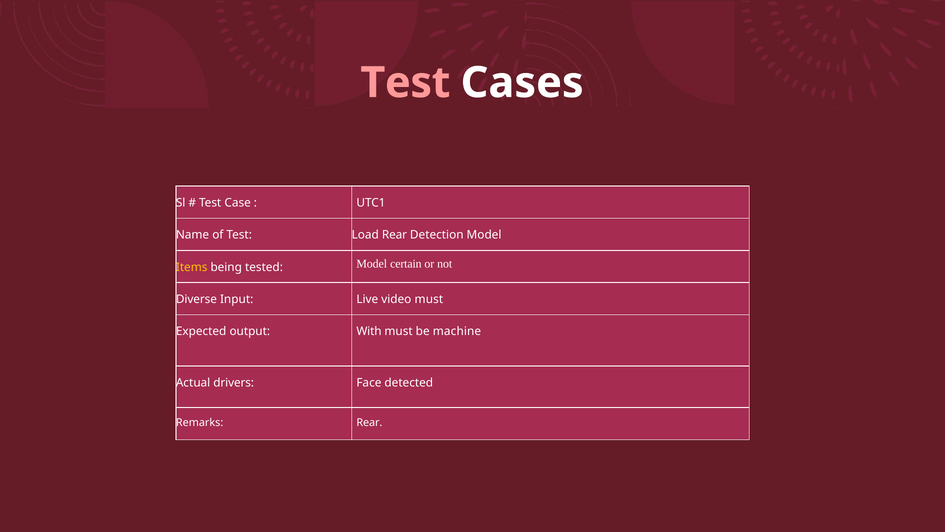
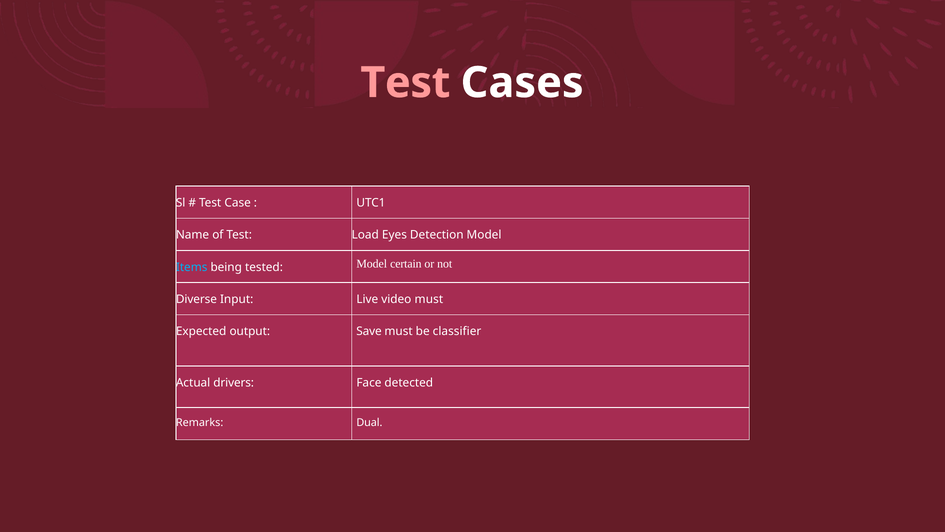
Load Rear: Rear -> Eyes (394, 235)
Items colour: yellow -> light blue (192, 267)
With: With -> Save (369, 331)
machine: machine -> classifier (457, 331)
Remarks Rear: Rear -> Dual (369, 423)
